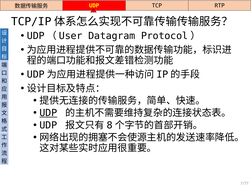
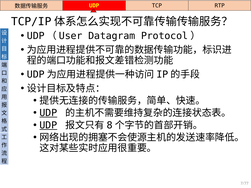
UDP underline: none -> present (48, 125)
